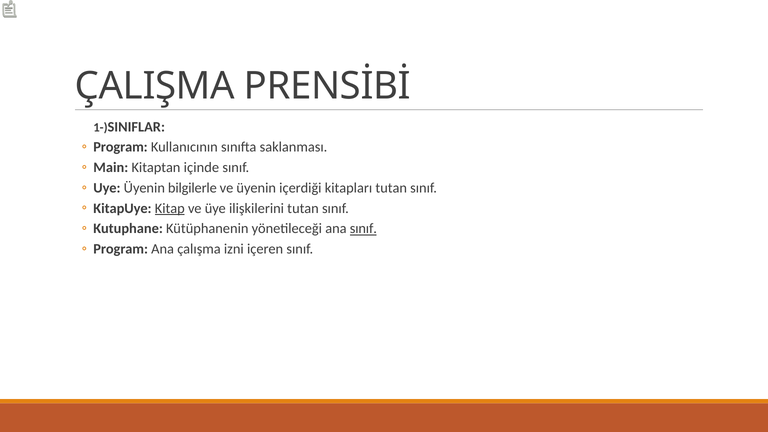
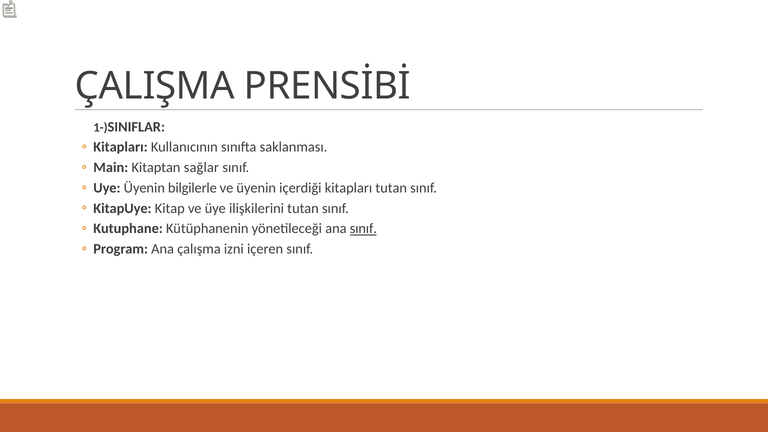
Program: Program -> Kitapları (120, 147)
içinde: içinde -> sağlar (201, 168)
Kitap underline: present -> none (170, 208)
